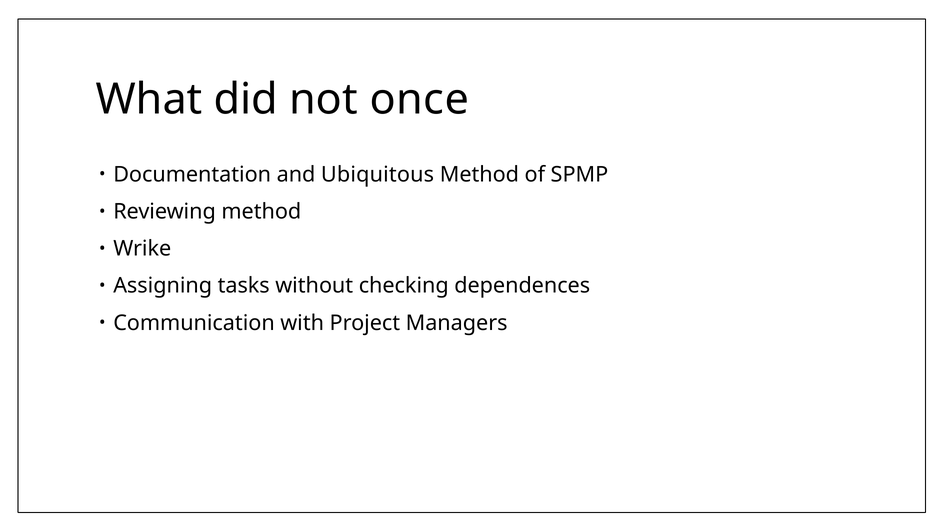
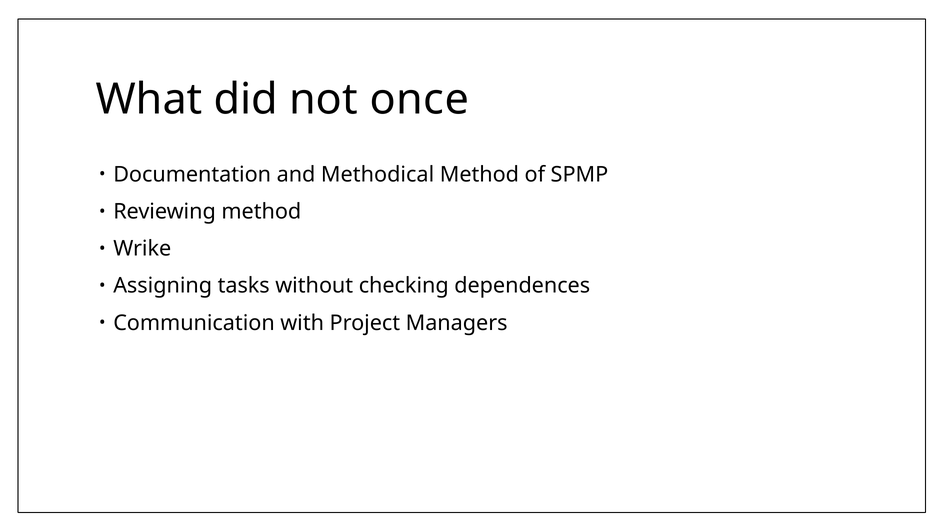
Ubiquitous: Ubiquitous -> Methodical (378, 174)
